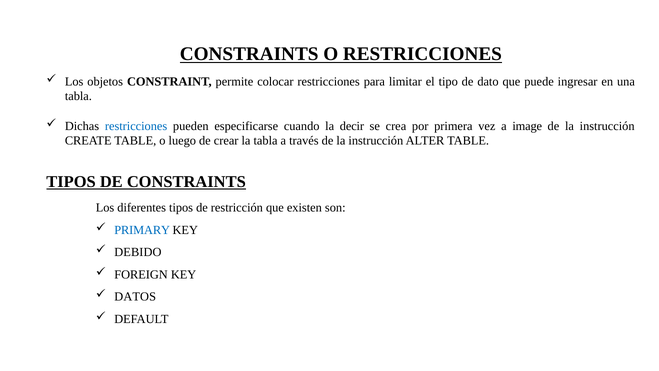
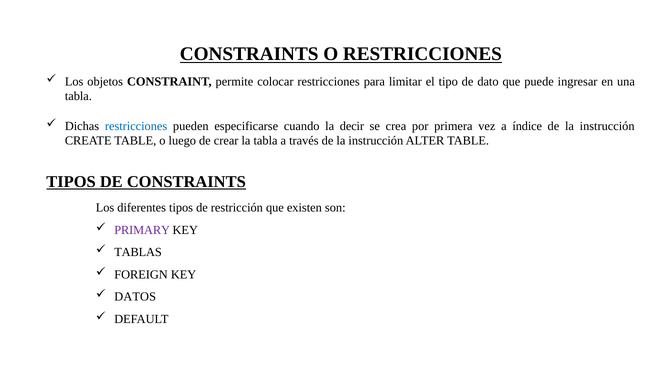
image: image -> índice (527, 126)
PRIMARY colour: blue -> purple (142, 230)
DEBIDO: DEBIDO -> TABLAS (138, 252)
